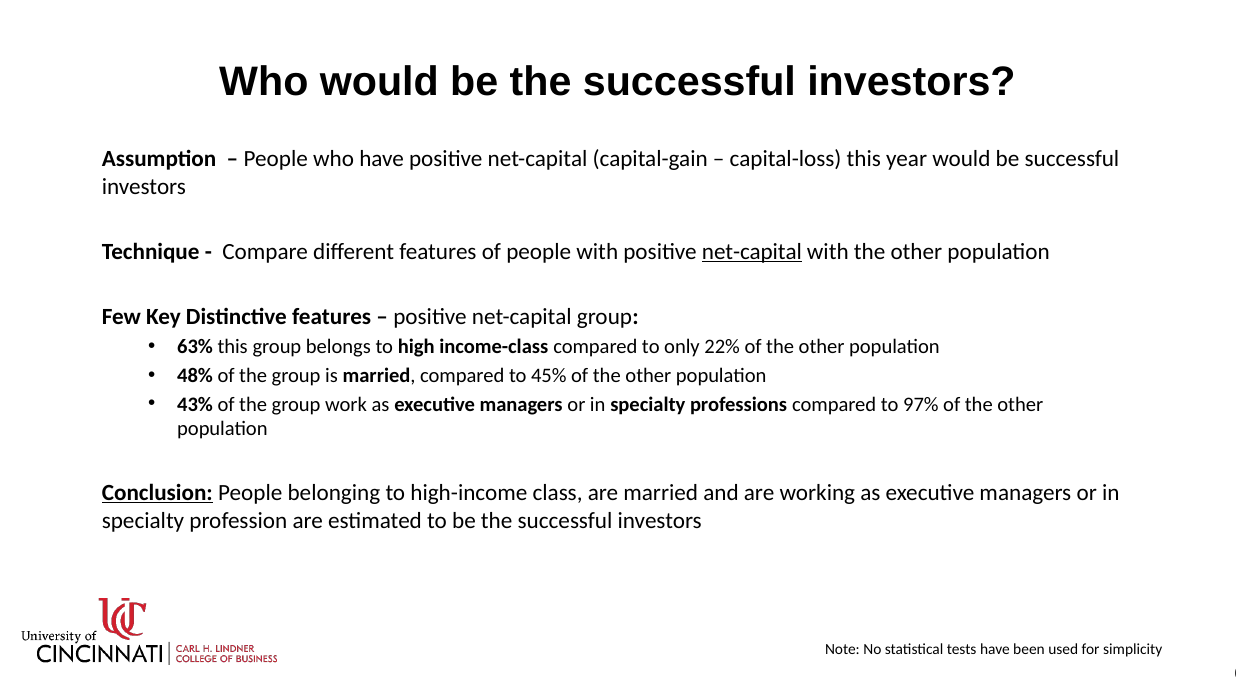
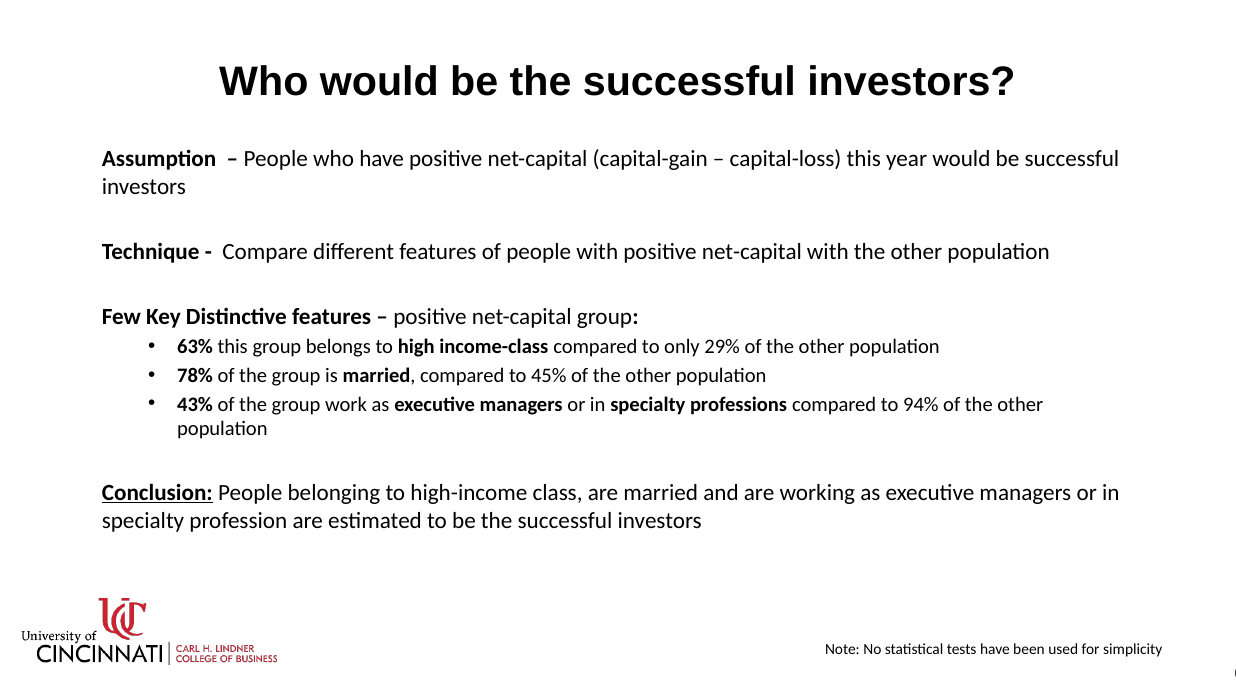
net-capital underline: present -> none (752, 252)
22%: 22% -> 29% (722, 347)
48%: 48% -> 78% (195, 376)
97%: 97% -> 94% (921, 405)
